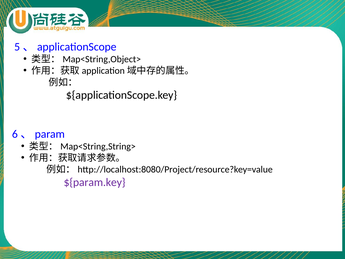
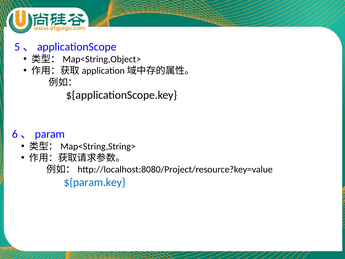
${param.key colour: purple -> blue (95, 182)
